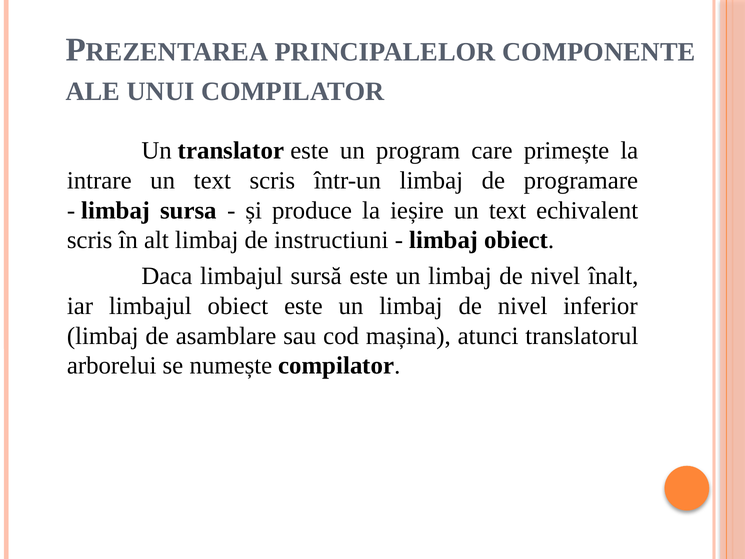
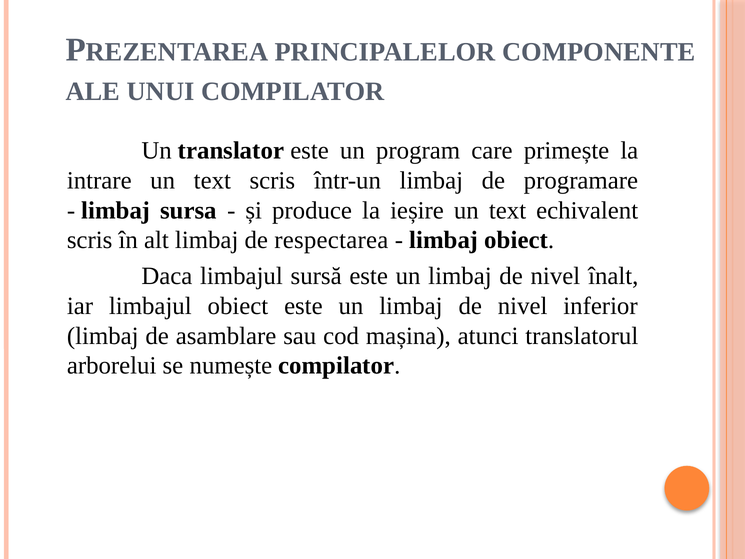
instructiuni: instructiuni -> respectarea (331, 240)
